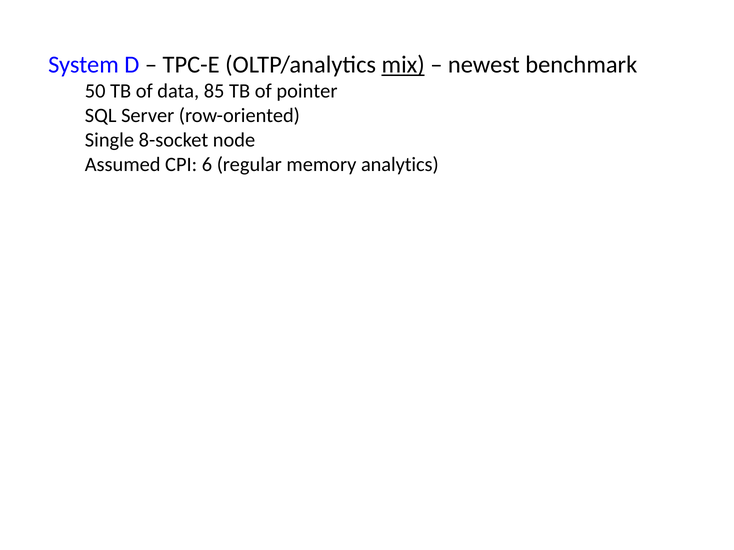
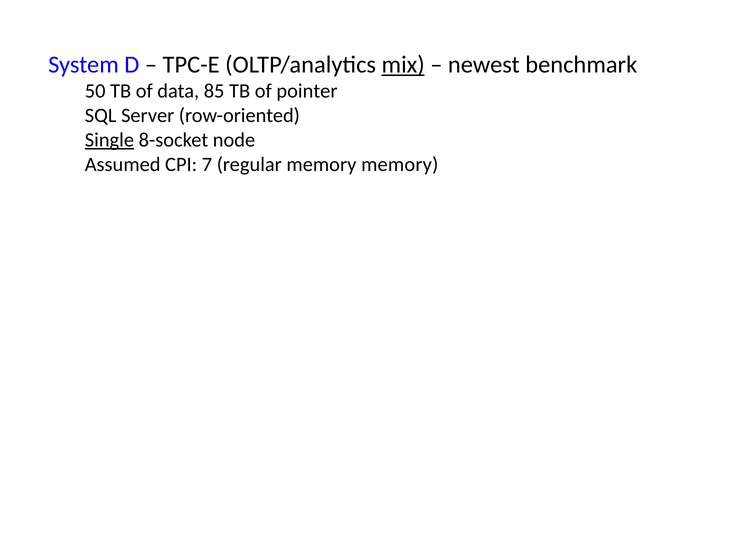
Single underline: none -> present (109, 140)
6: 6 -> 7 (207, 165)
memory analytics: analytics -> memory (400, 165)
